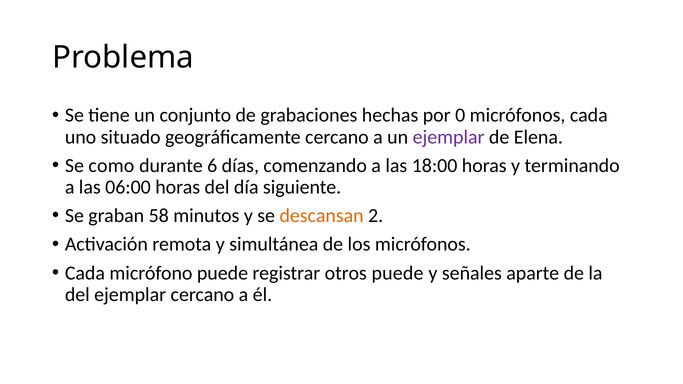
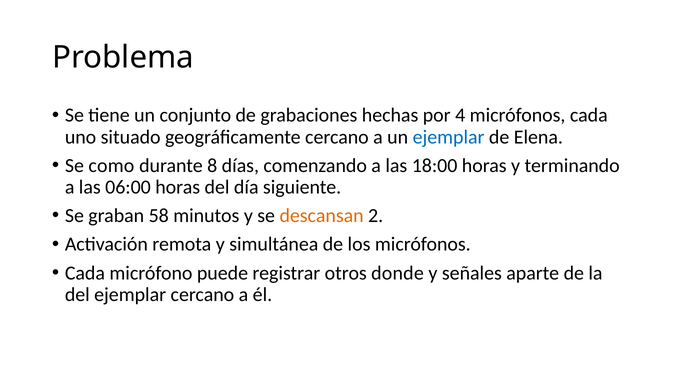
0: 0 -> 4 (460, 115)
ejemplar colour: purple -> blue (449, 137)
6: 6 -> 8 (212, 166)
otros puede: puede -> donde (397, 273)
